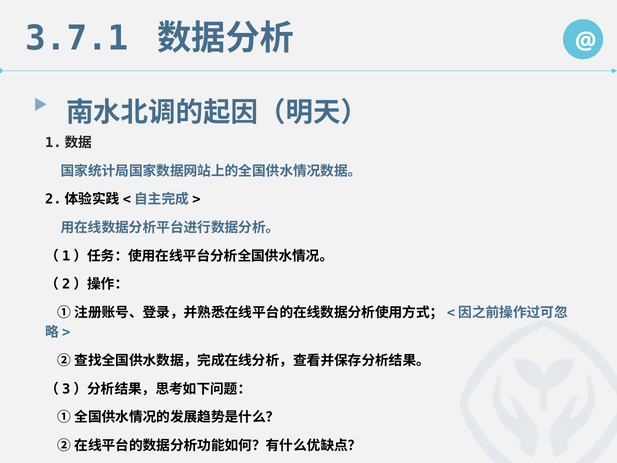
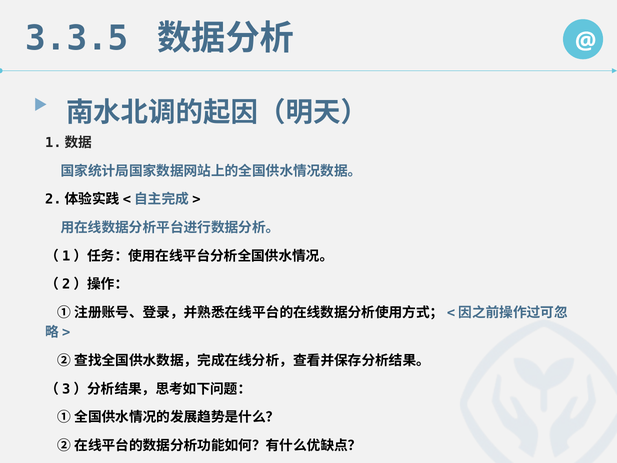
3.7.1: 3.7.1 -> 3.3.5 (77, 38)
